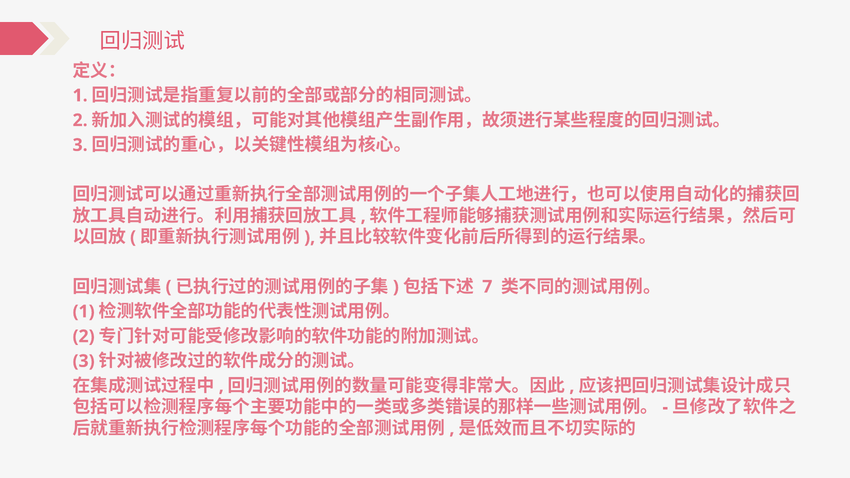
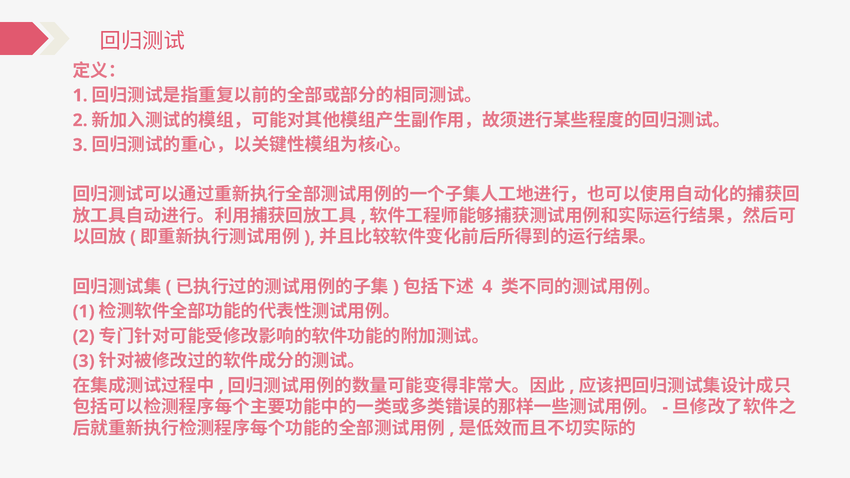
7: 7 -> 4 (487, 287)
